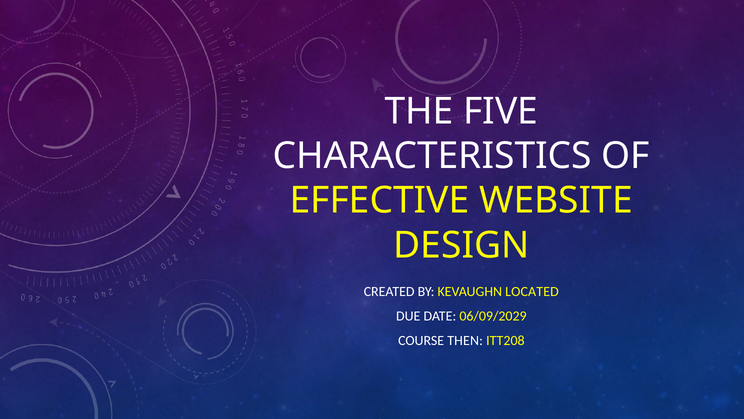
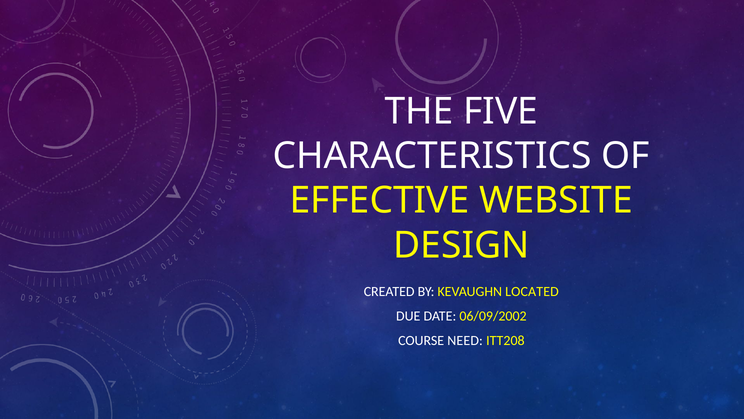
06/09/2029: 06/09/2029 -> 06/09/2002 (493, 316)
THEN: THEN -> NEED (465, 340)
